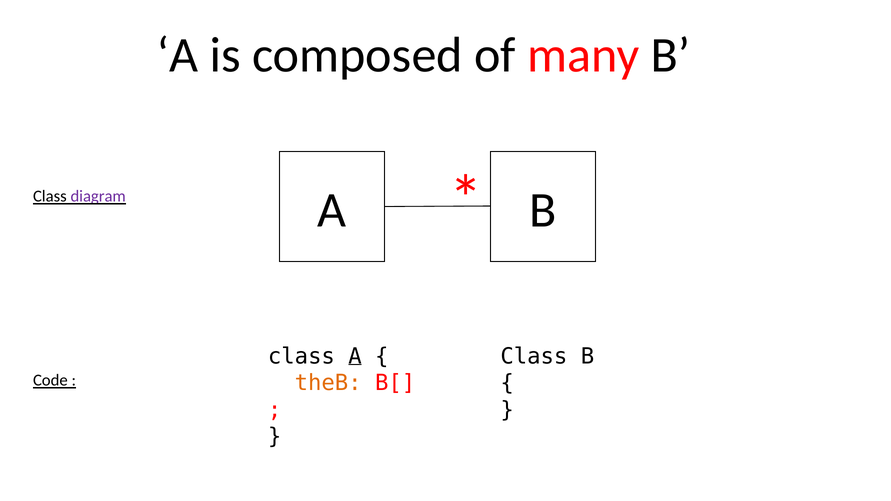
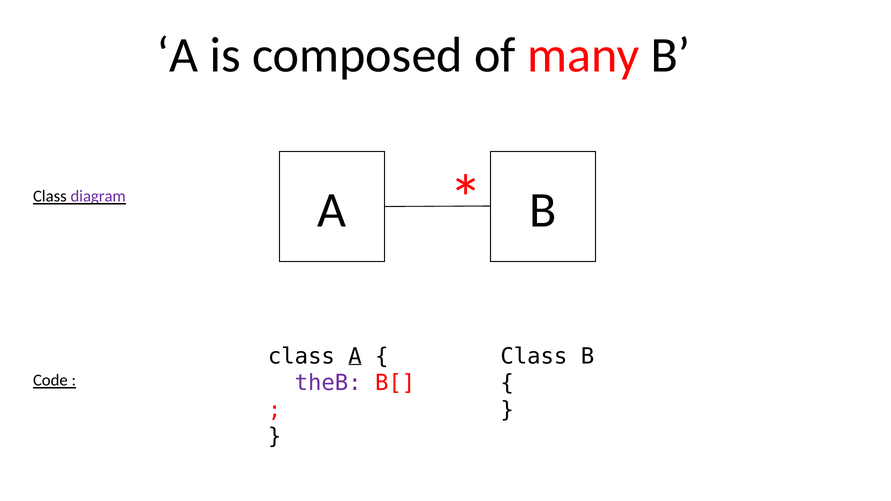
theB colour: orange -> purple (328, 383)
